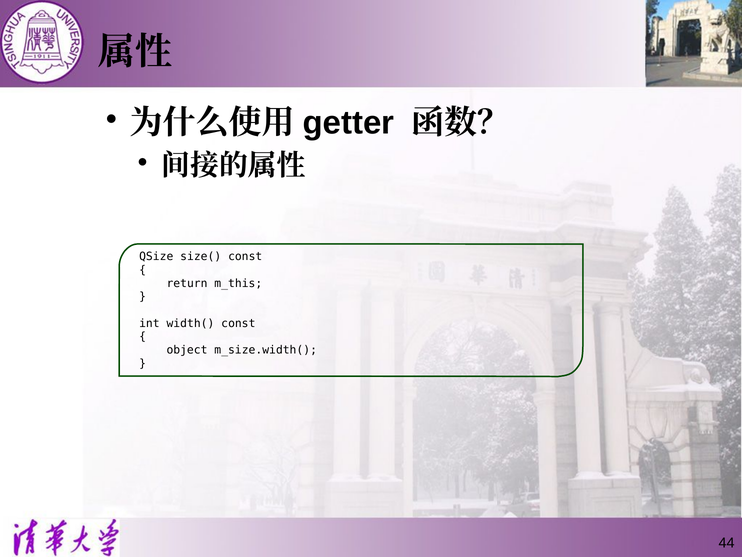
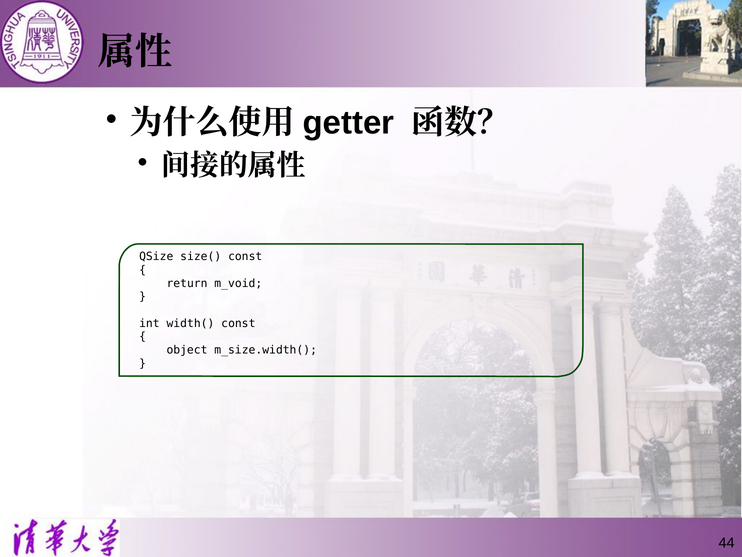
m_this: m_this -> m_void (238, 283)
